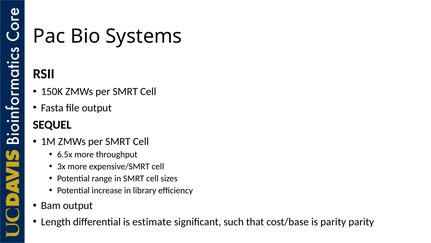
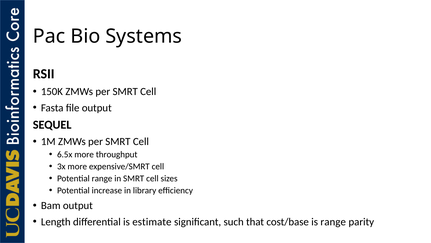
is parity: parity -> range (333, 221)
